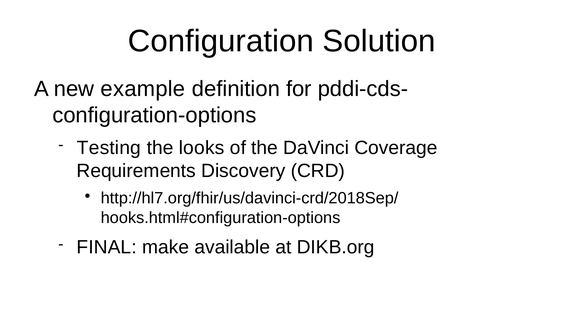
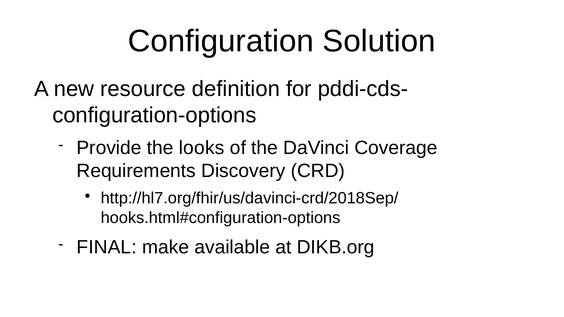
example: example -> resource (143, 89)
Testing: Testing -> Provide (109, 148)
